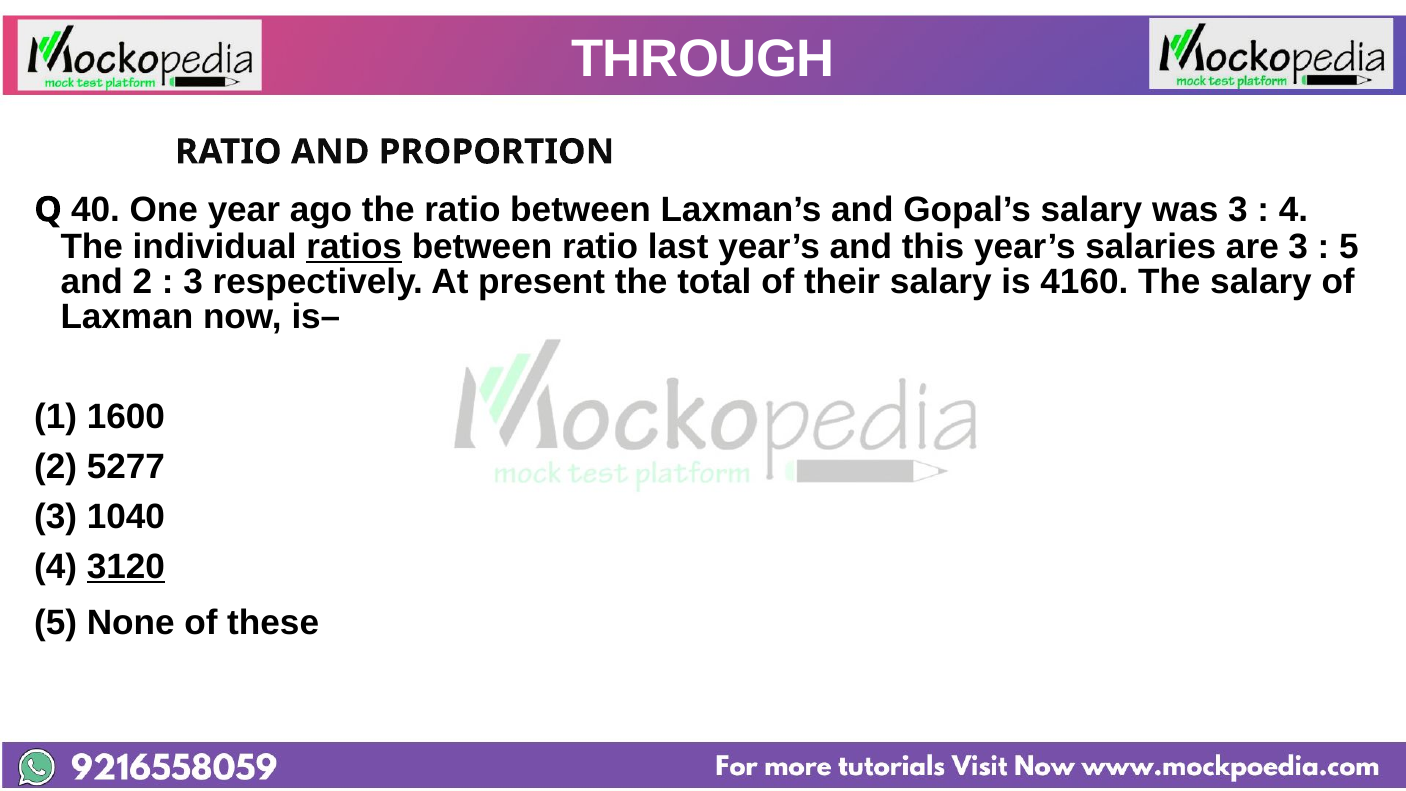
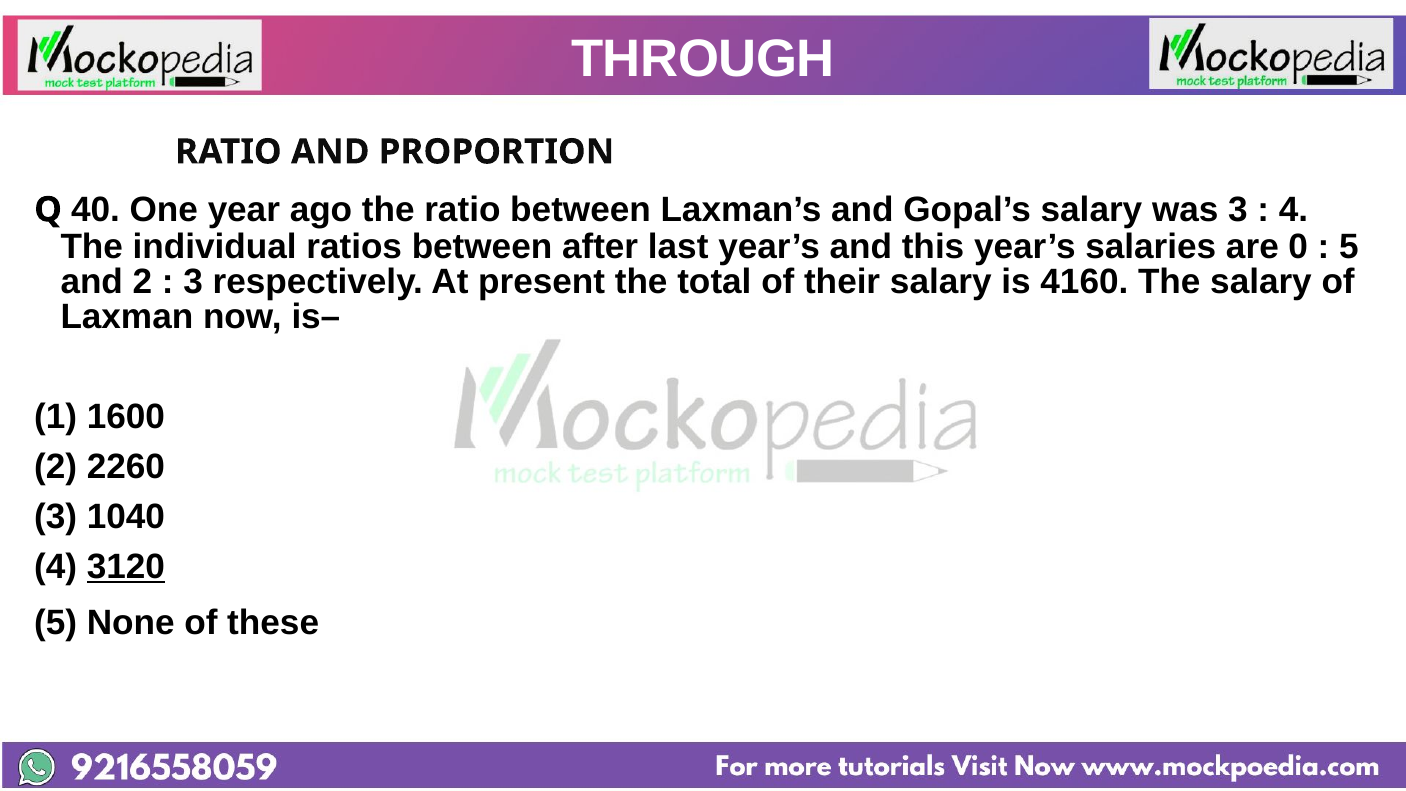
ratios underline: present -> none (354, 247)
between ratio: ratio -> after (600, 247)
are 3: 3 -> 0 (1298, 247)
5277: 5277 -> 2260 (126, 467)
